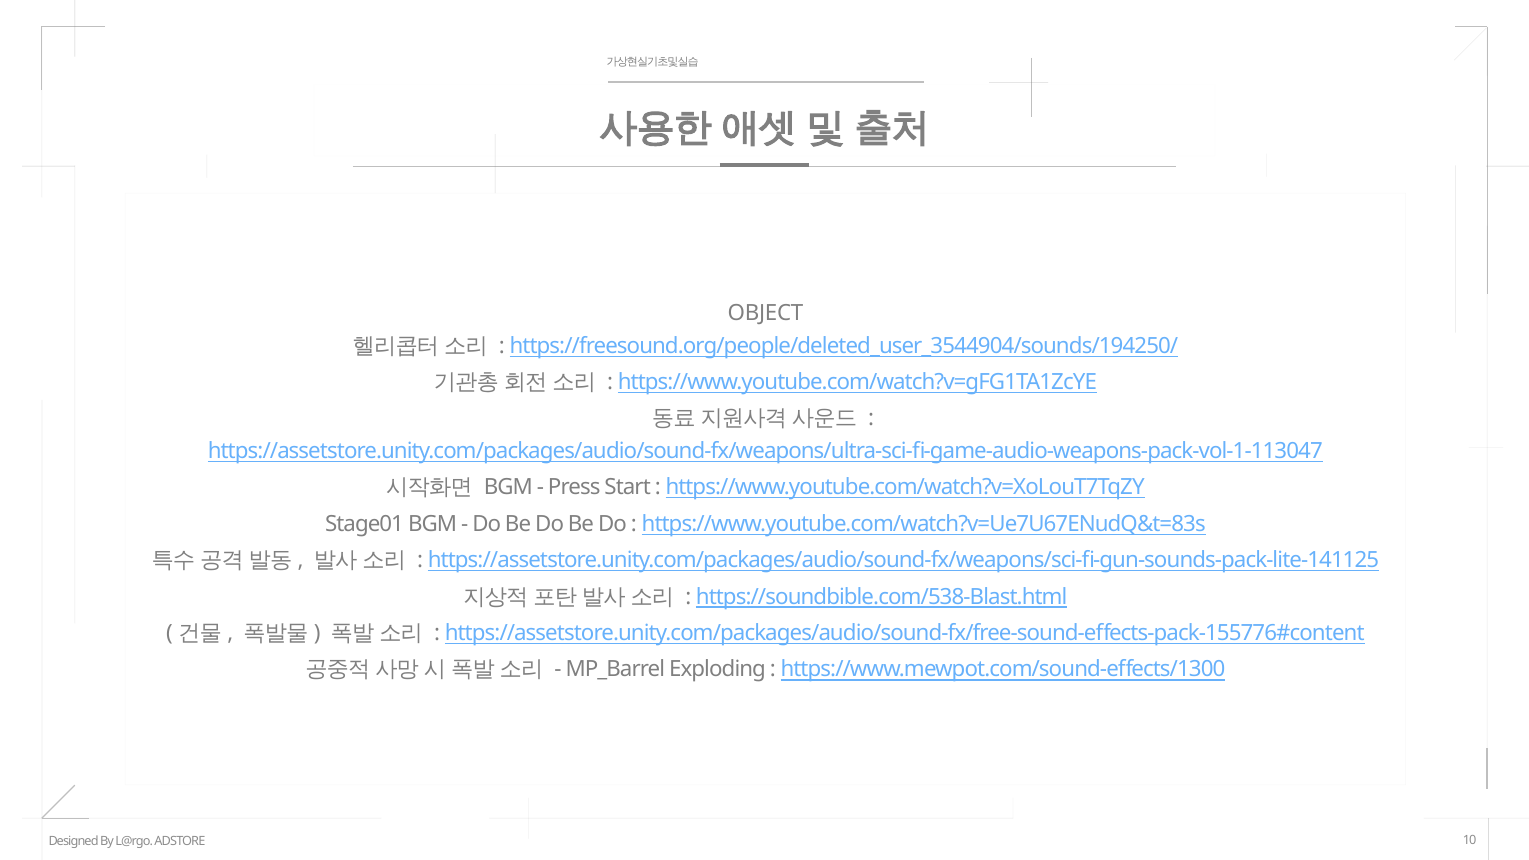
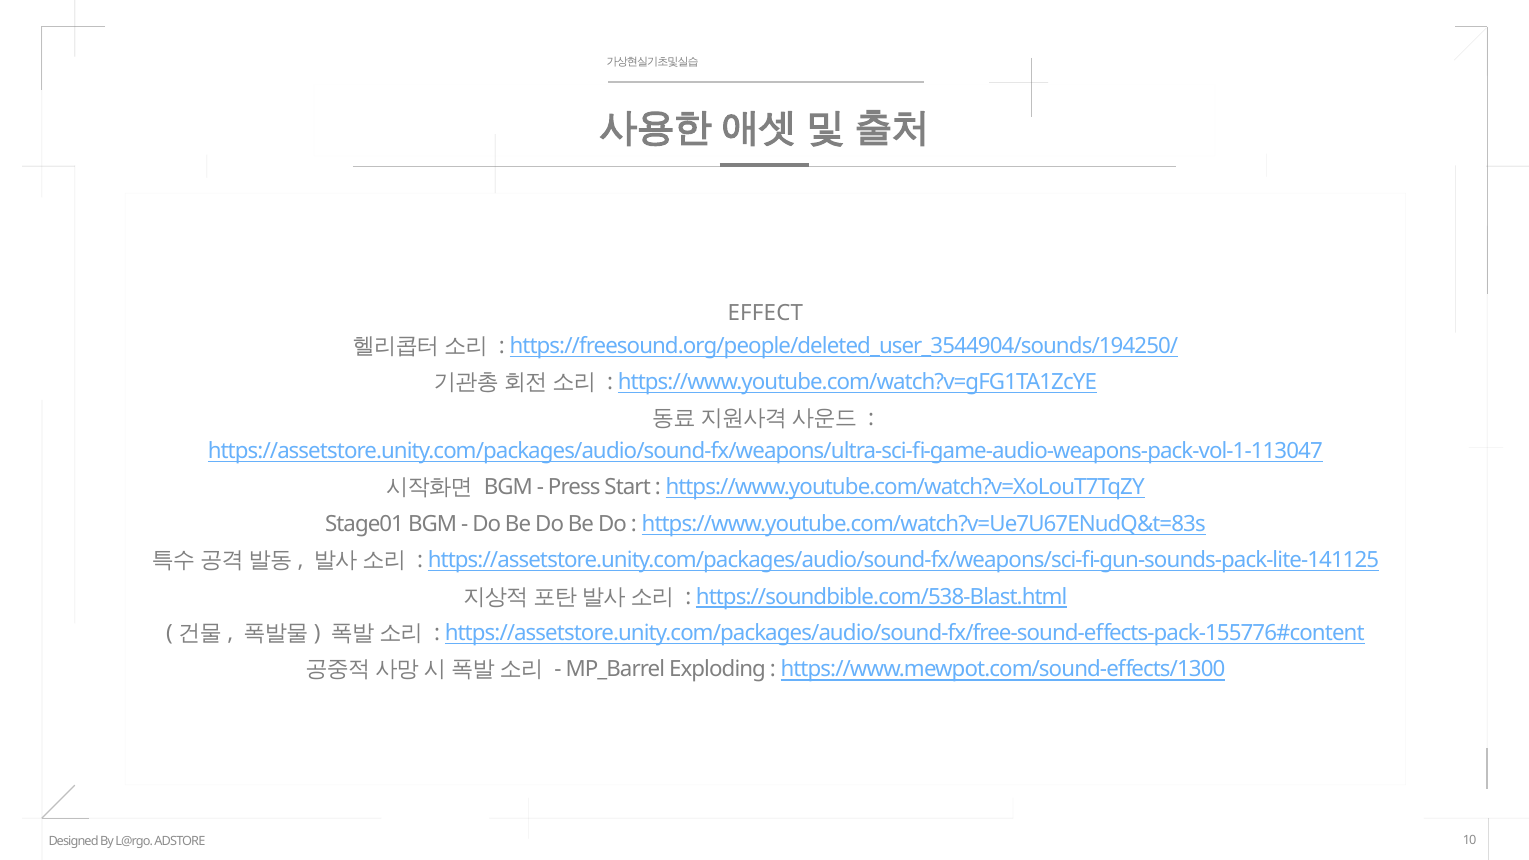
OBJECT: OBJECT -> EFFECT (765, 313)
